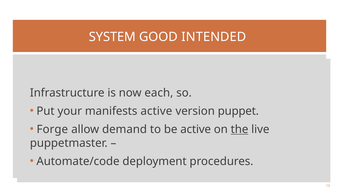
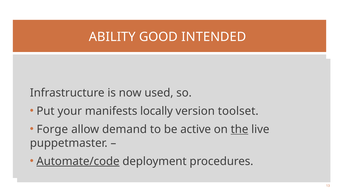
SYSTEM: SYSTEM -> ABILITY (112, 37)
each: each -> used (159, 93)
manifests active: active -> locally (157, 111)
puppet: puppet -> toolset (238, 111)
Automate/code underline: none -> present (78, 161)
